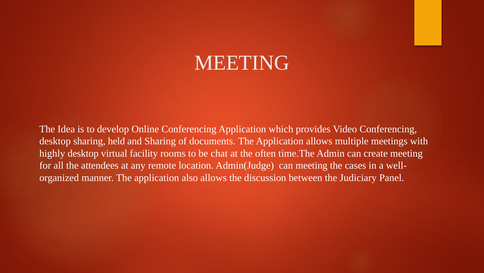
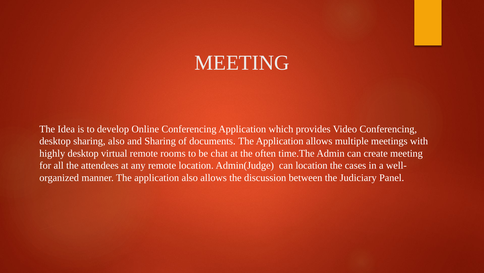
sharing held: held -> also (116, 141)
virtual facility: facility -> remote (144, 153)
can meeting: meeting -> location (312, 165)
